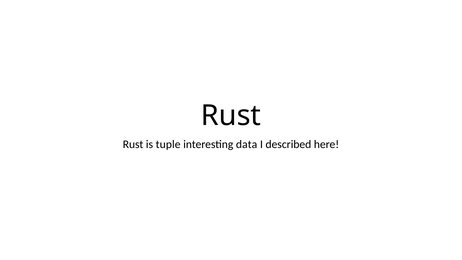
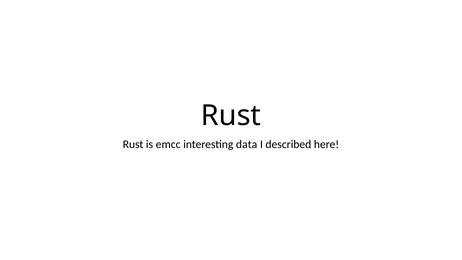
tuple: tuple -> emcc (168, 144)
